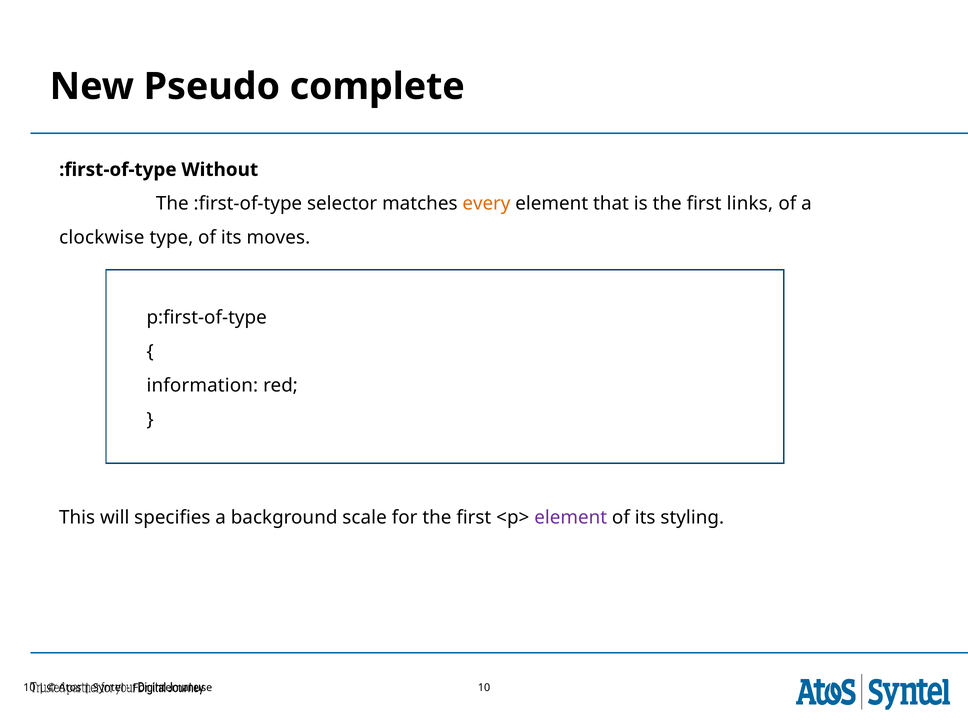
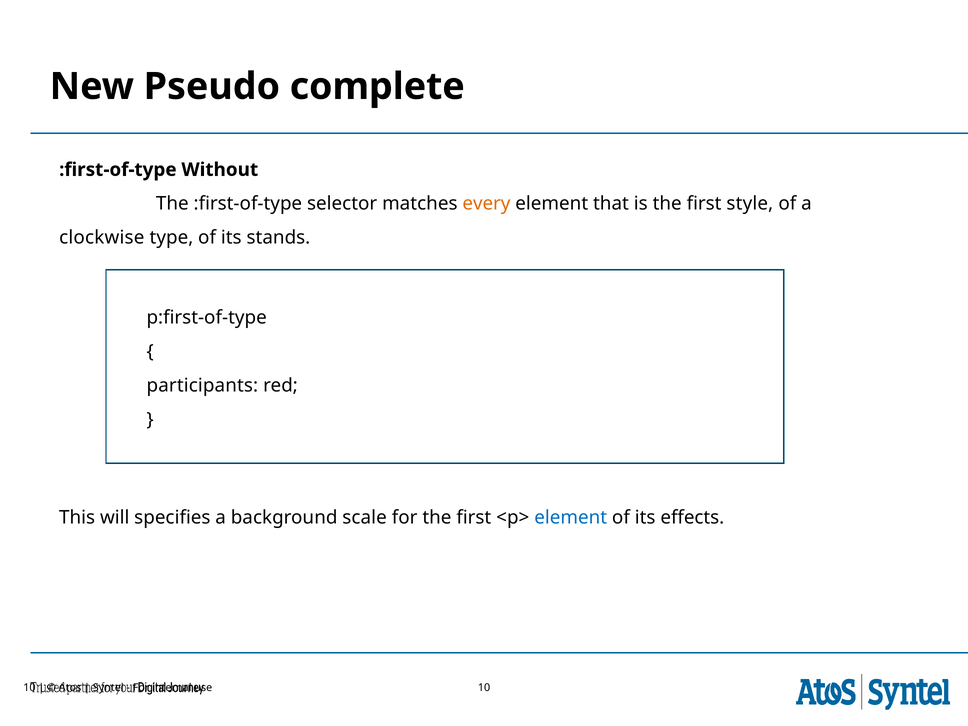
links: links -> style (750, 204)
moves: moves -> stands (278, 237)
information: information -> participants (202, 386)
element colour: purple -> blue (571, 517)
styling: styling -> effects (692, 517)
